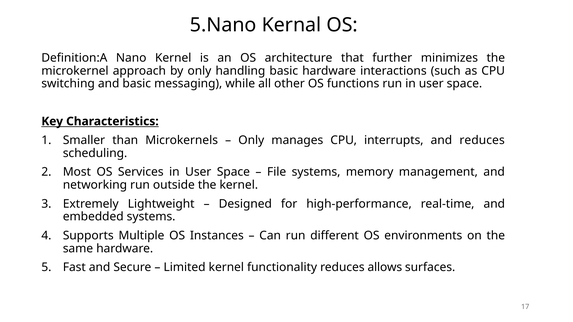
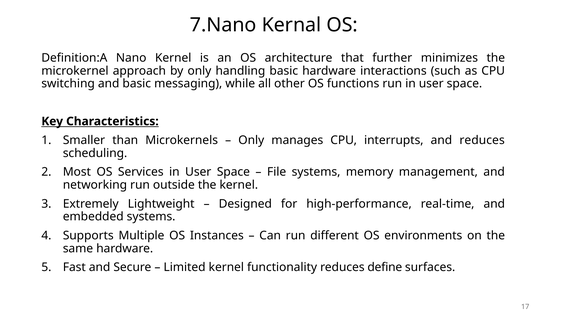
5.Nano: 5.Nano -> 7.Nano (223, 25)
allows: allows -> define (385, 268)
